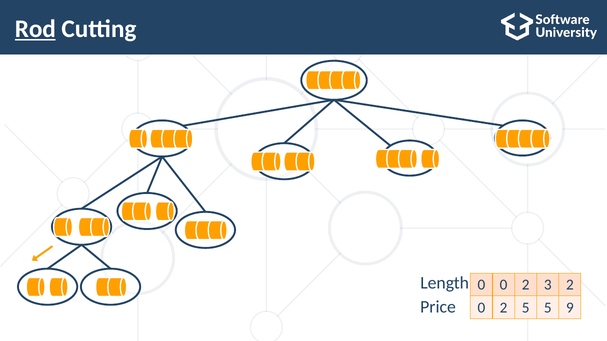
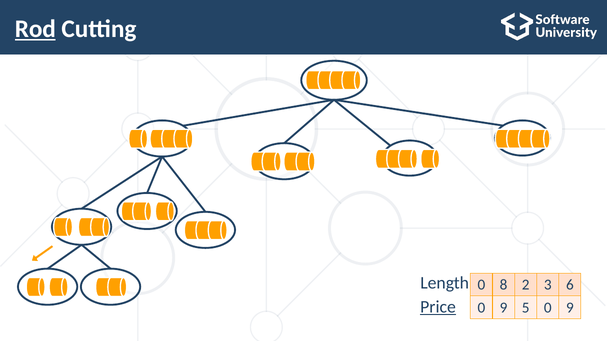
0 0: 0 -> 8 (504, 285)
3 2: 2 -> 6 (570, 285)
Price underline: none -> present (438, 307)
2: 2 -> 9 (504, 308)
5 5: 5 -> 0 (548, 308)
